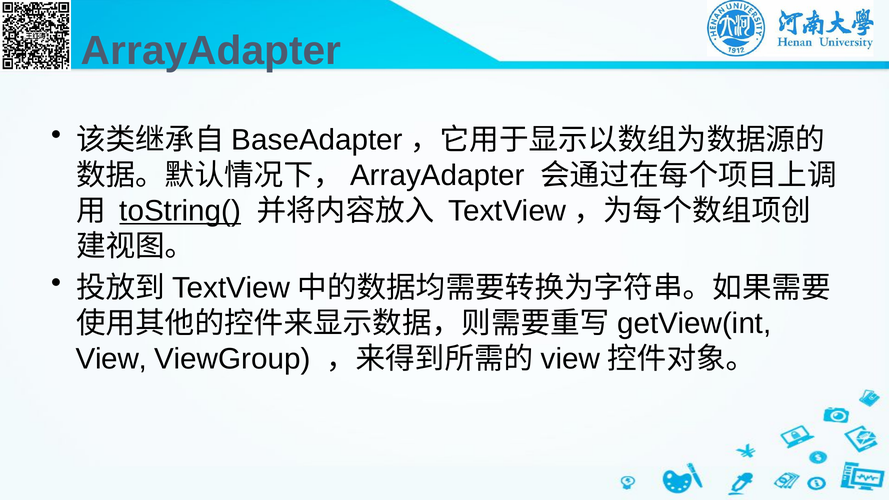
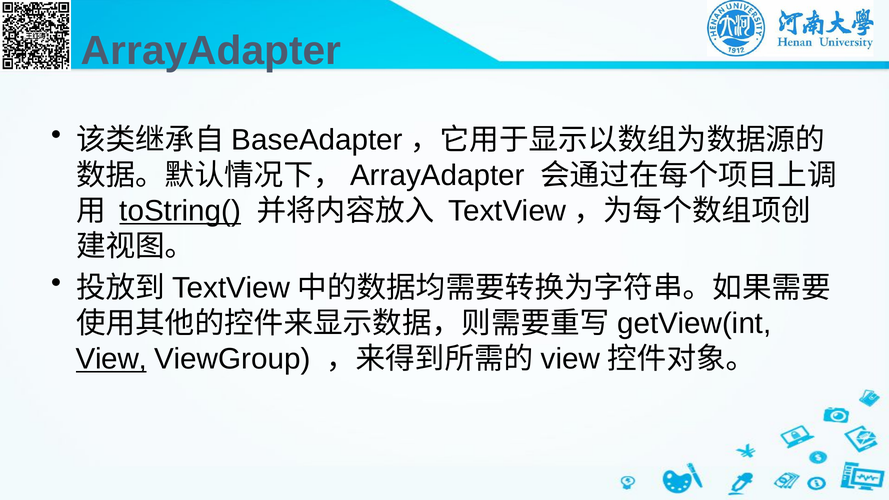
View underline: none -> present (111, 359)
